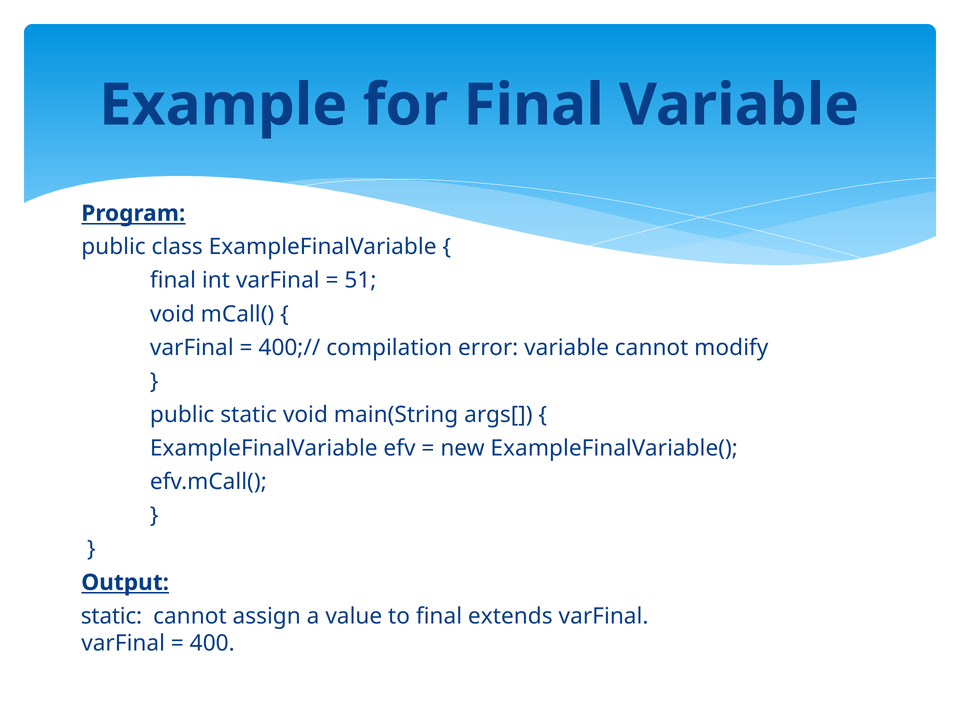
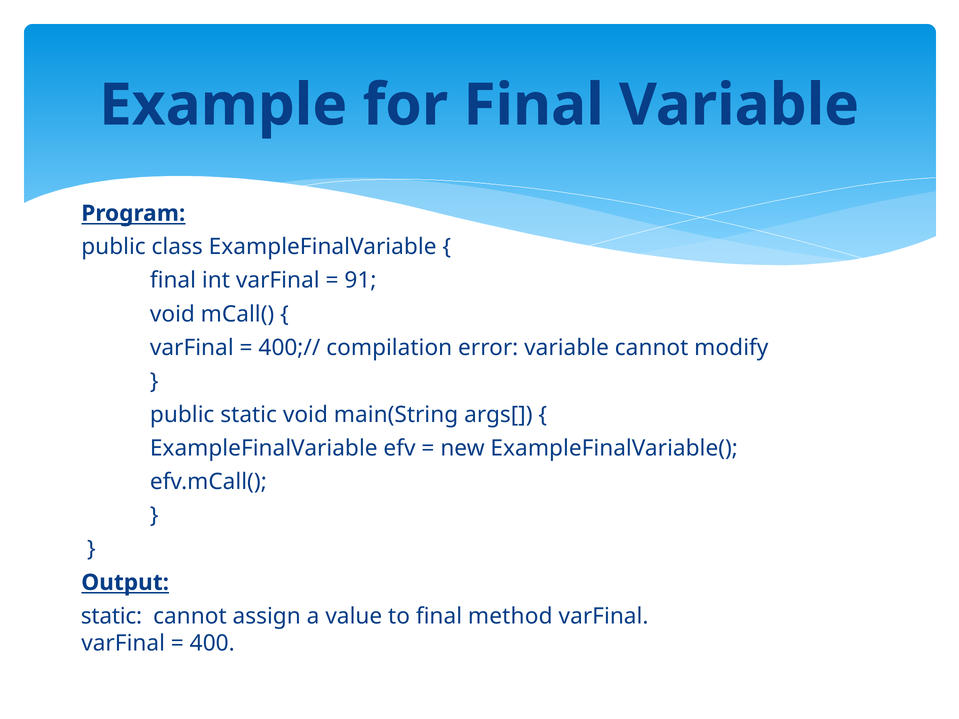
51: 51 -> 91 (360, 281)
extends: extends -> method (510, 616)
